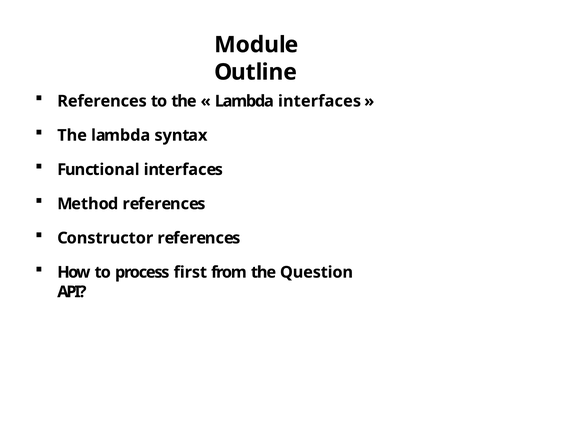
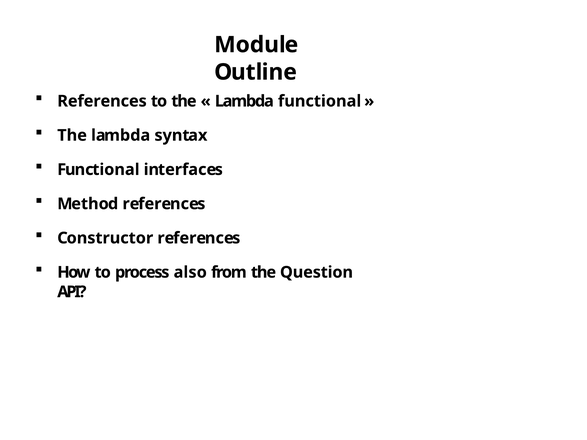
Lambda interfaces: interfaces -> functional (320, 101)
first: first -> also (190, 272)
